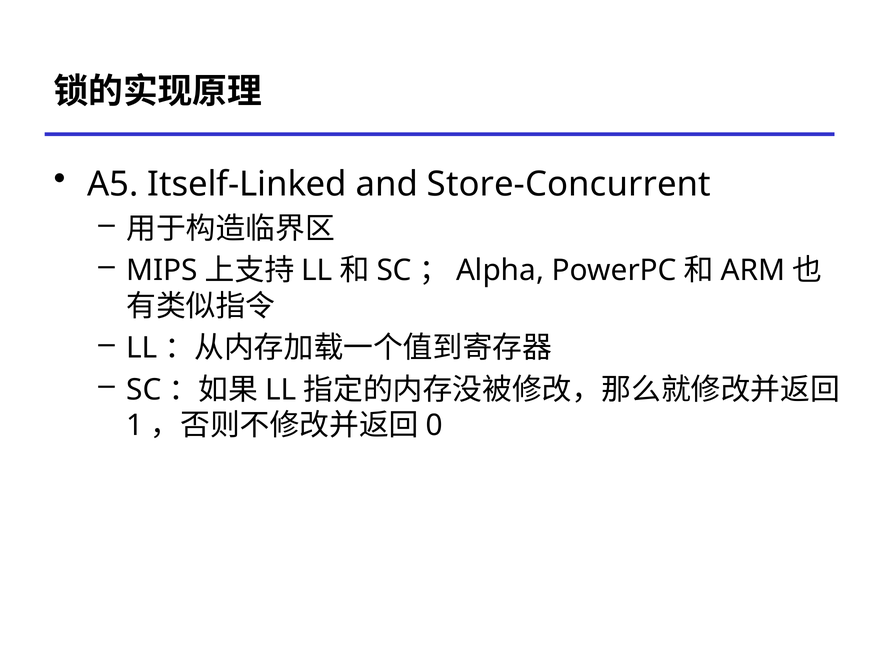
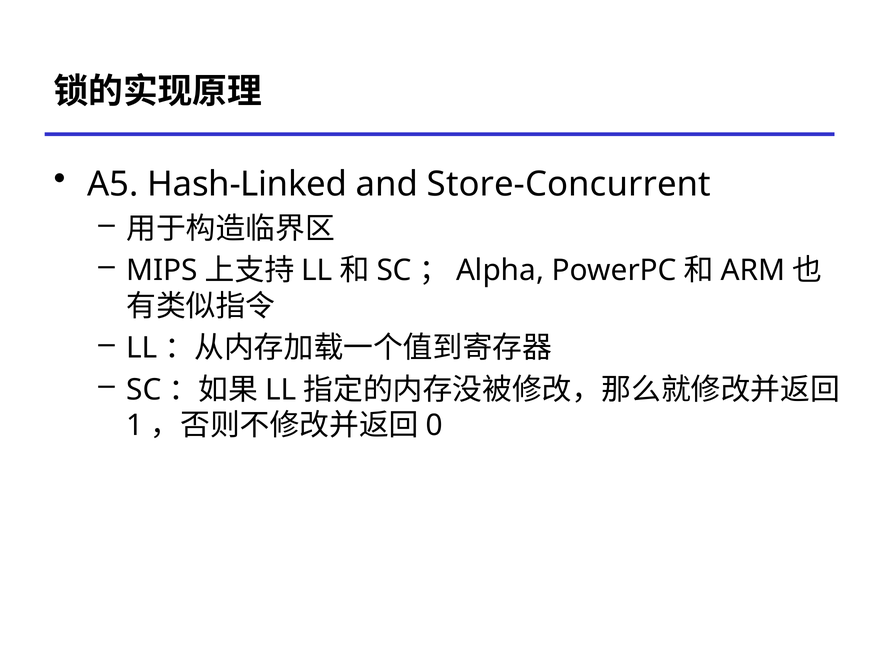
Itself-Linked: Itself-Linked -> Hash-Linked (247, 184)
